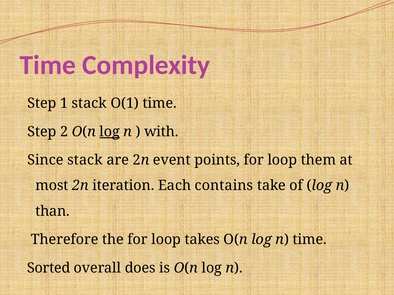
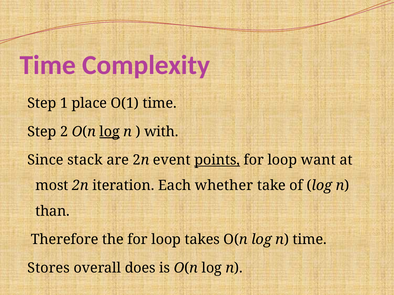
1 stack: stack -> place (89, 103)
points underline: none -> present (217, 160)
them: them -> want (318, 160)
contains: contains -> whether (224, 186)
Sorted: Sorted -> Stores (49, 268)
